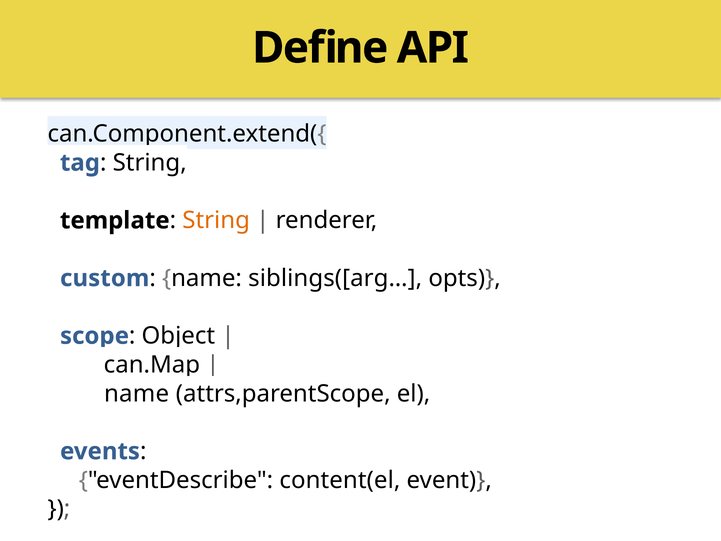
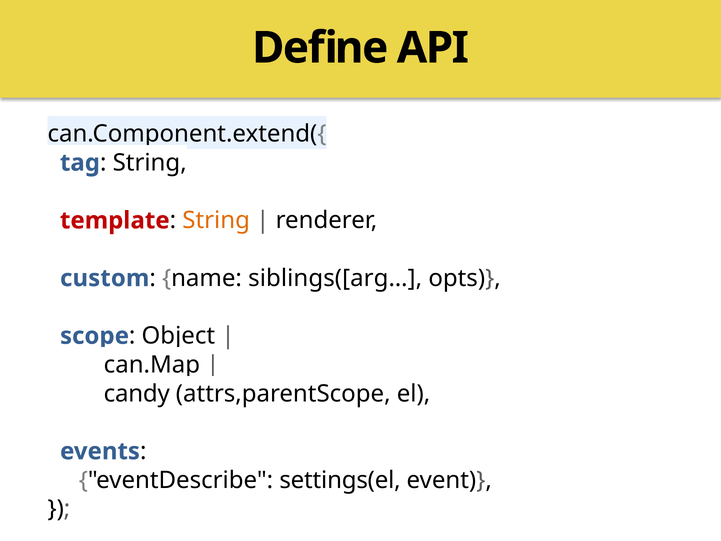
template colour: black -> red (115, 220)
name: name -> candy (137, 393)
content(el: content(el -> settings(el (340, 480)
